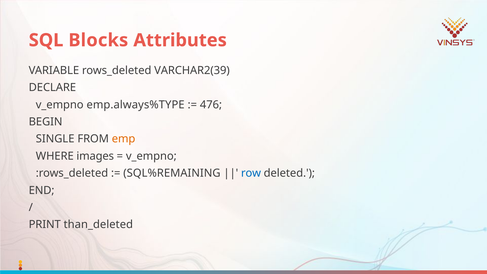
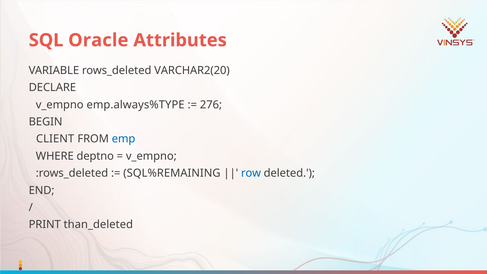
Blocks: Blocks -> Oracle (98, 40)
VARCHAR2(39: VARCHAR2(39 -> VARCHAR2(20 (192, 70)
476: 476 -> 276 (211, 105)
SINGLE: SINGLE -> CLIENT (55, 139)
emp colour: orange -> blue (124, 139)
images: images -> deptno (95, 156)
